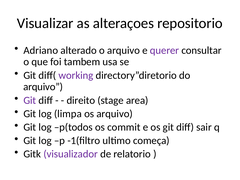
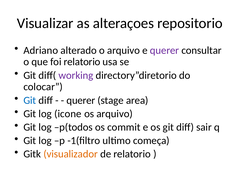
foi tambem: tambem -> relatorio (82, 62)
arquivo: arquivo -> colocar (43, 87)
Git colour: purple -> blue (30, 100)
direito: direito -> querer (81, 100)
limpa: limpa -> icone (68, 114)
visualizador colour: purple -> orange (71, 154)
